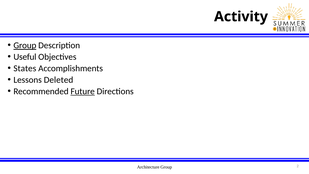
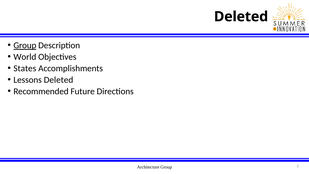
Activity: Activity -> Deleted (241, 17)
Useful: Useful -> World (25, 57)
Future underline: present -> none (83, 91)
